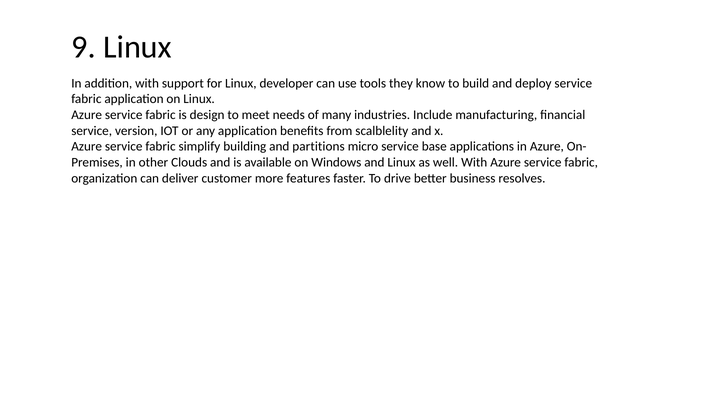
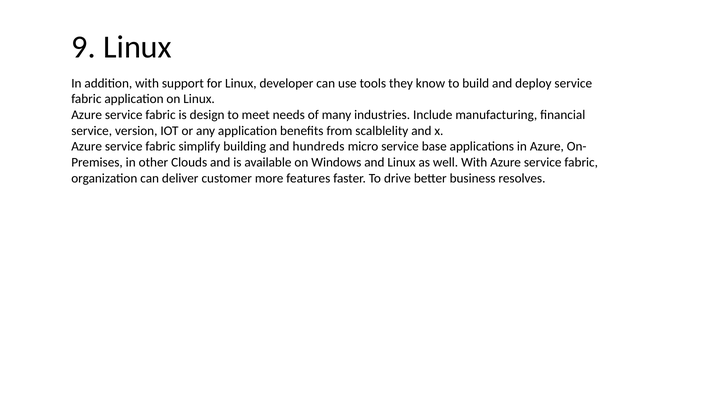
partitions: partitions -> hundreds (319, 147)
